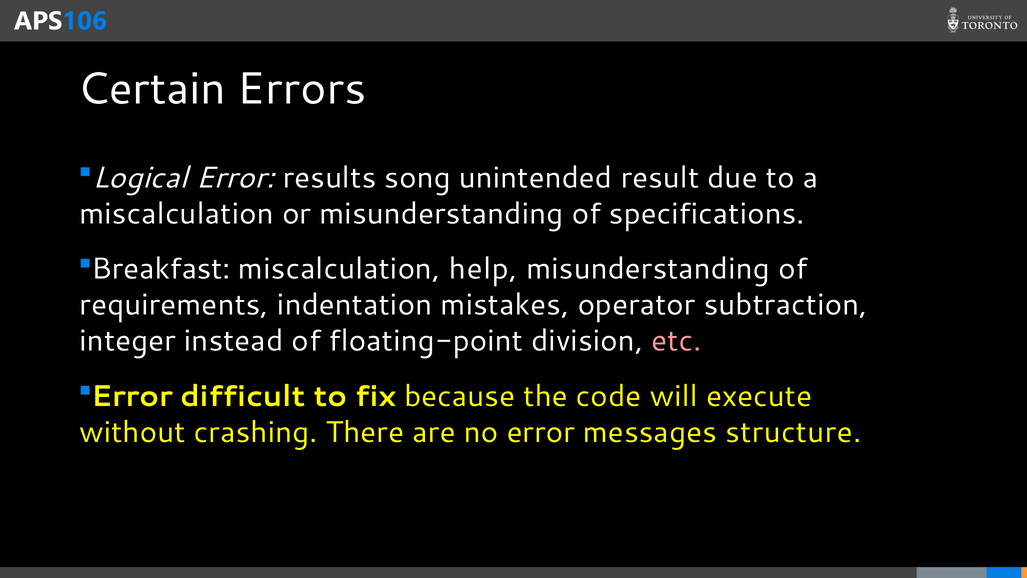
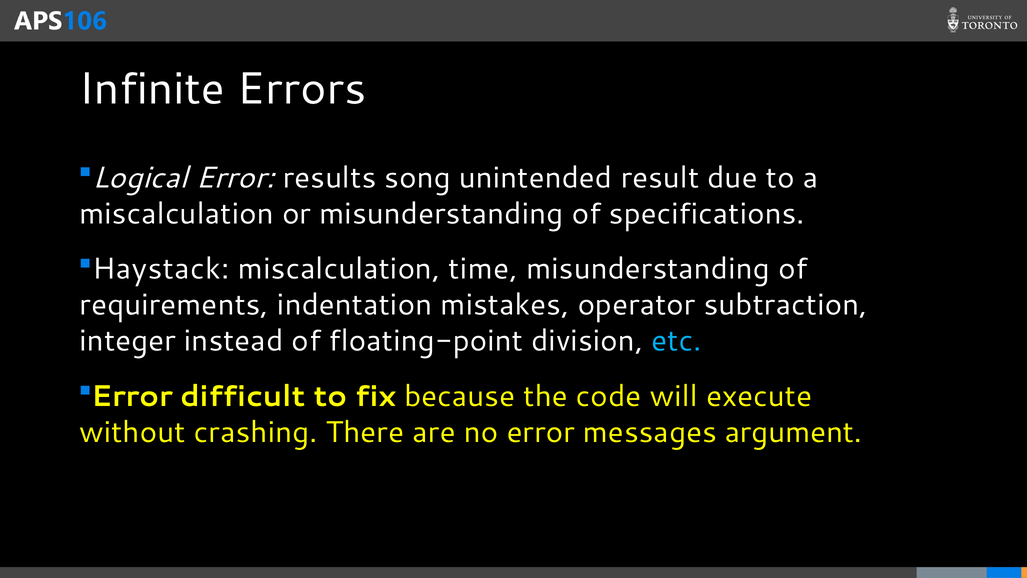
Certain: Certain -> Infinite (152, 89)
Breakfast: Breakfast -> Haystack (161, 269)
help: help -> time (483, 269)
etc colour: pink -> light blue (676, 341)
structure: structure -> argument (793, 432)
